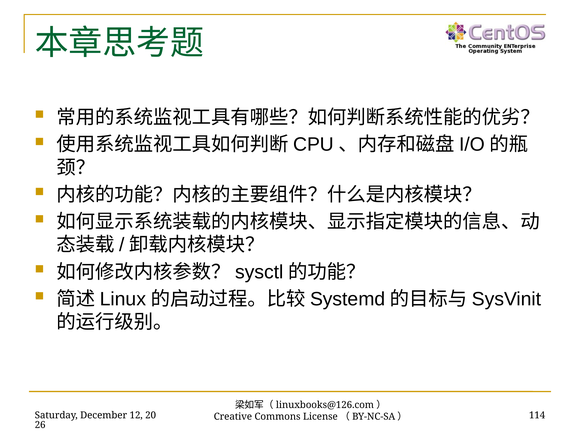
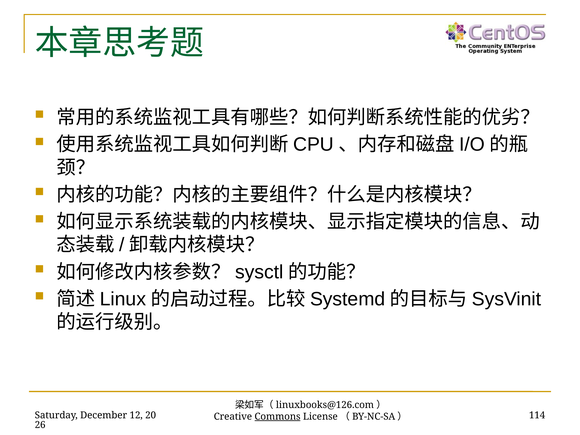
Commons underline: none -> present (278, 417)
